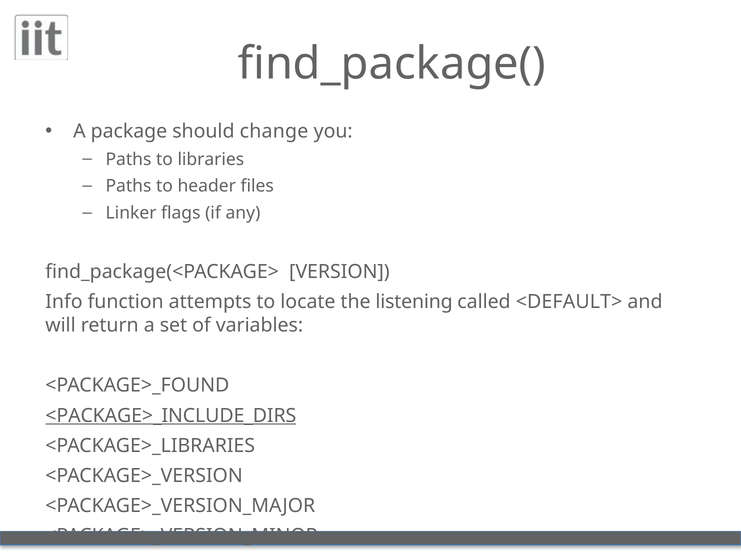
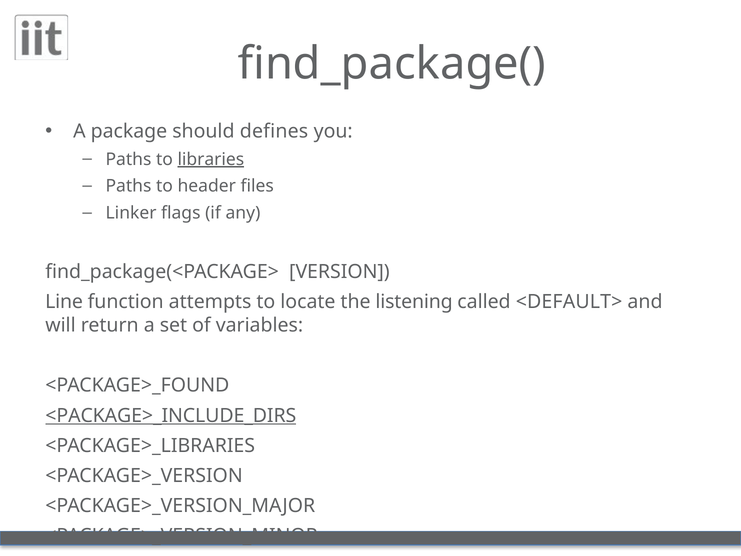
change: change -> defines (274, 131)
libraries underline: none -> present (211, 159)
Info: Info -> Line (64, 302)
